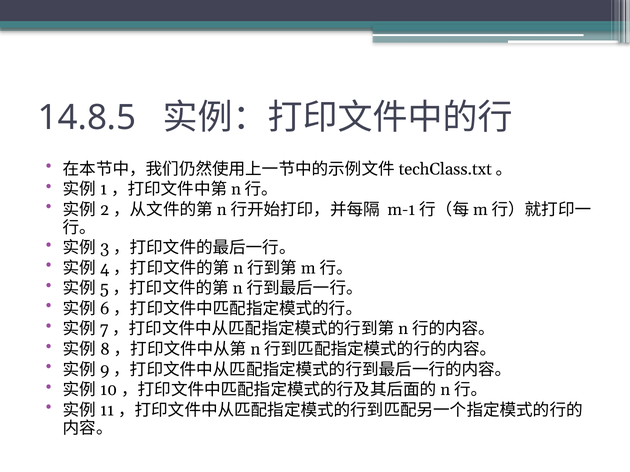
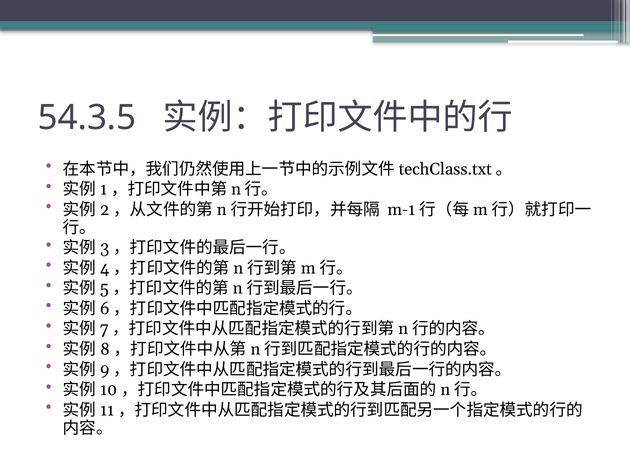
14.8.5: 14.8.5 -> 54.3.5 (87, 118)
